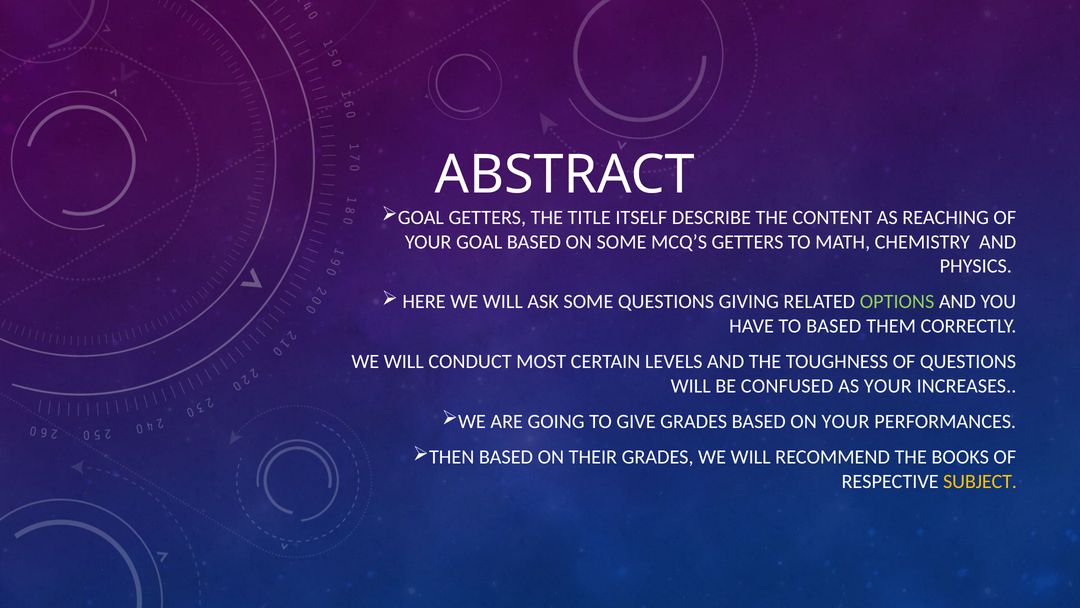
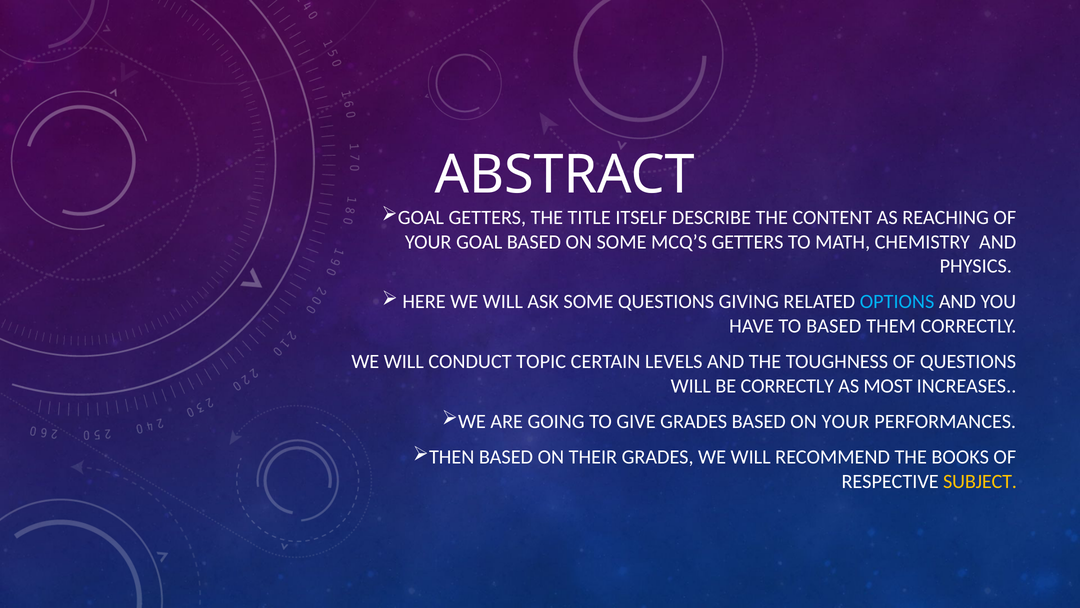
OPTIONS colour: light green -> light blue (897, 302)
MOST: MOST -> TOPIC (541, 361)
BE CONFUSED: CONFUSED -> CORRECTLY (787, 386)
AS YOUR: YOUR -> MOST (888, 386)
